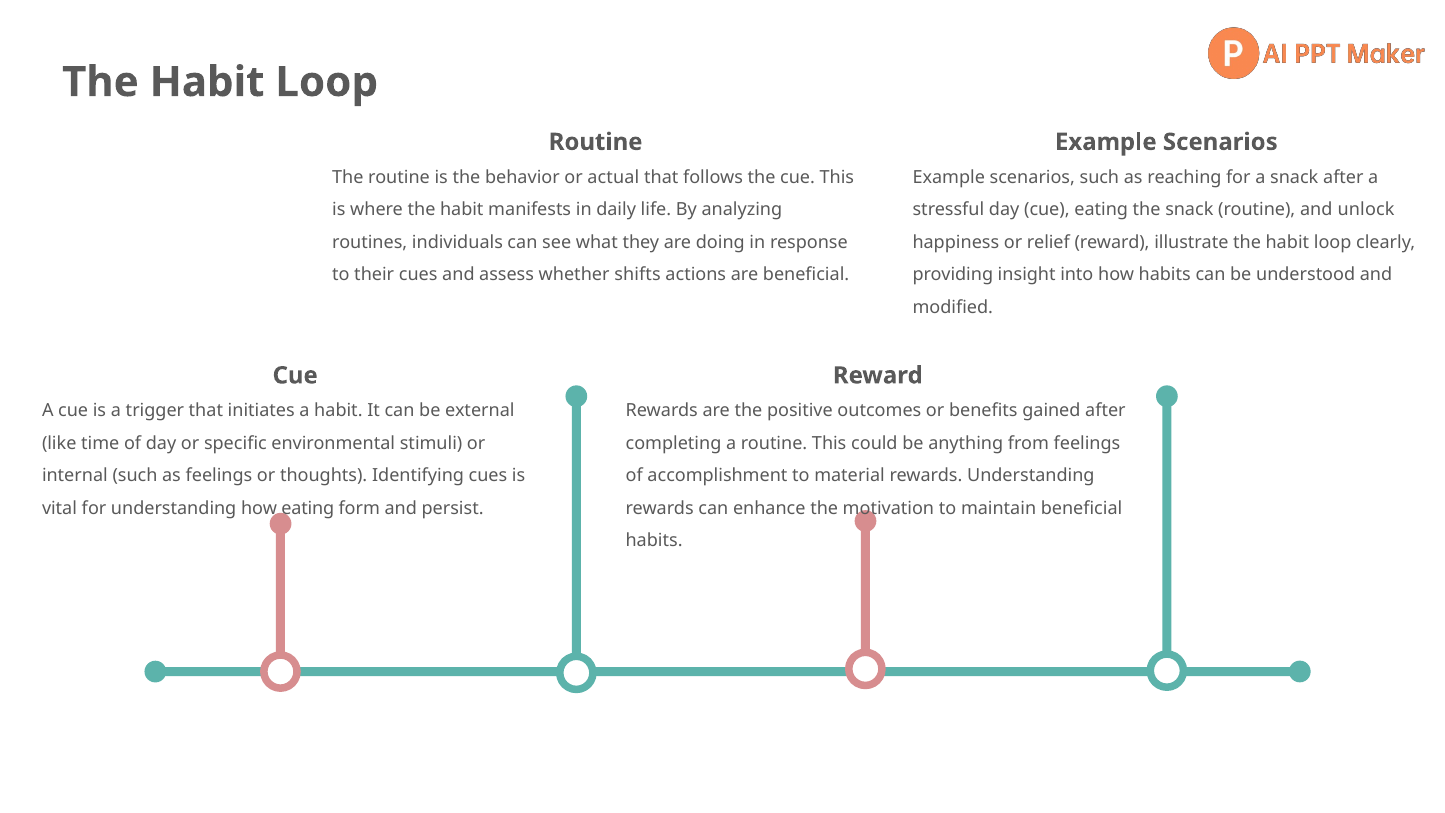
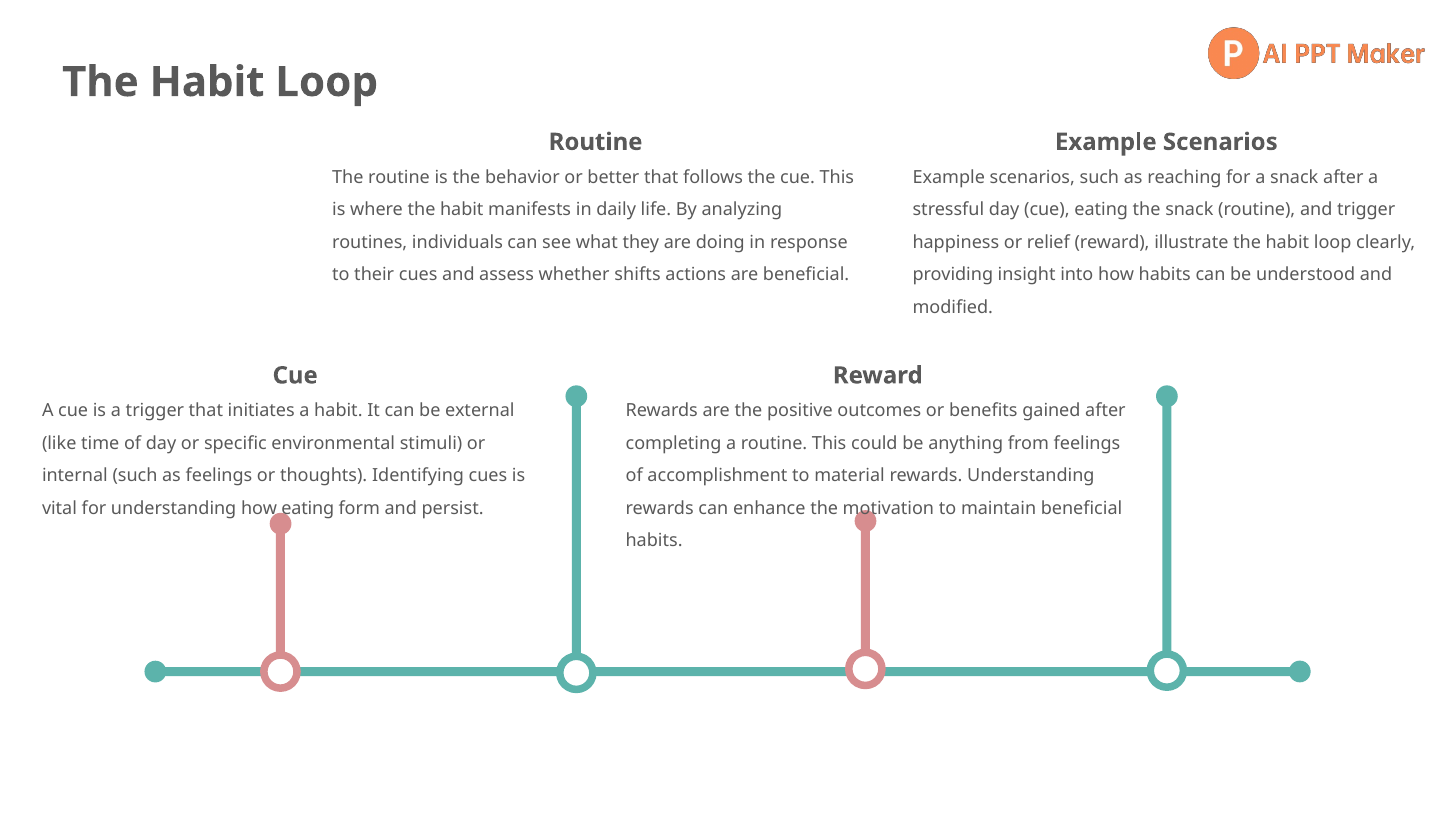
actual: actual -> better (613, 177)
and unlock: unlock -> trigger (1366, 210)
